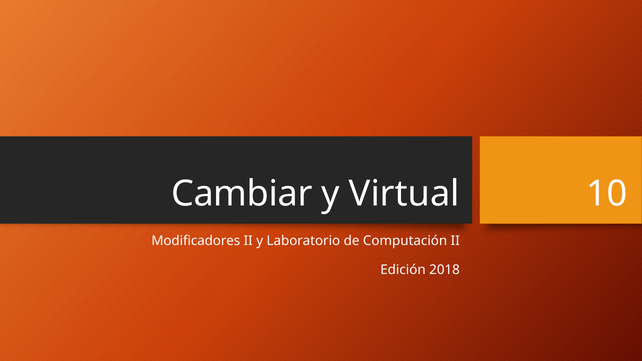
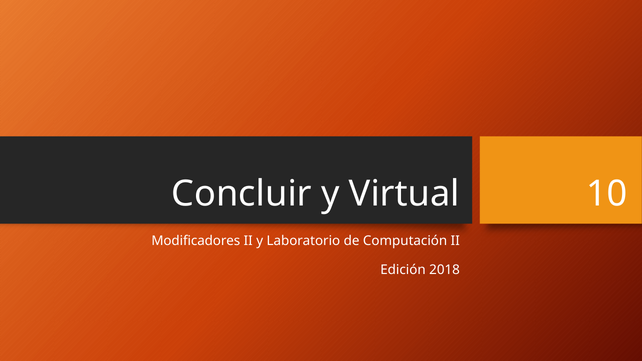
Cambiar: Cambiar -> Concluir (242, 194)
